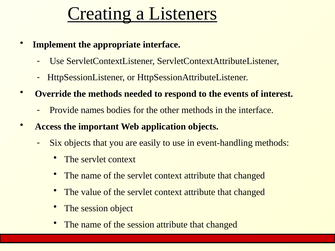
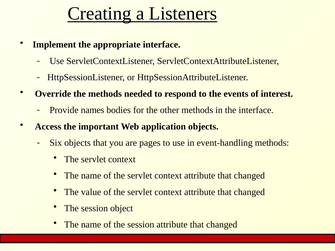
easily: easily -> pages (150, 143)
